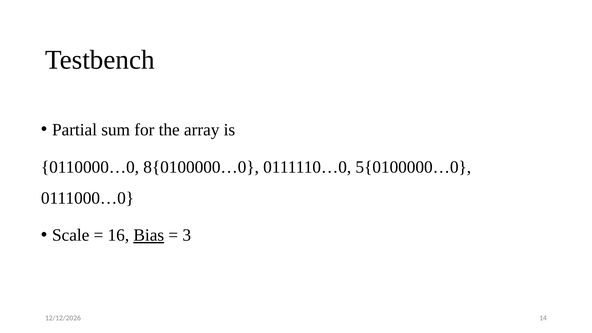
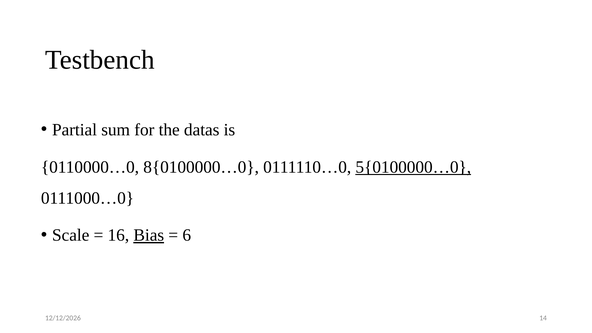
array: array -> datas (202, 130)
5{0100000…0 underline: none -> present (413, 167)
3: 3 -> 6 (187, 235)
